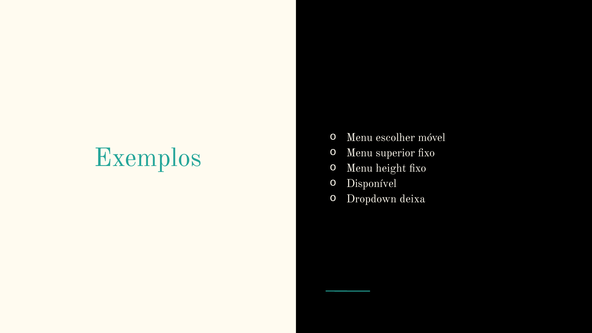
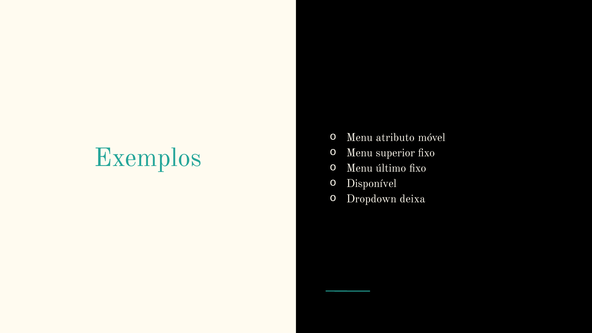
escolher: escolher -> atributo (395, 138)
height: height -> último (391, 168)
